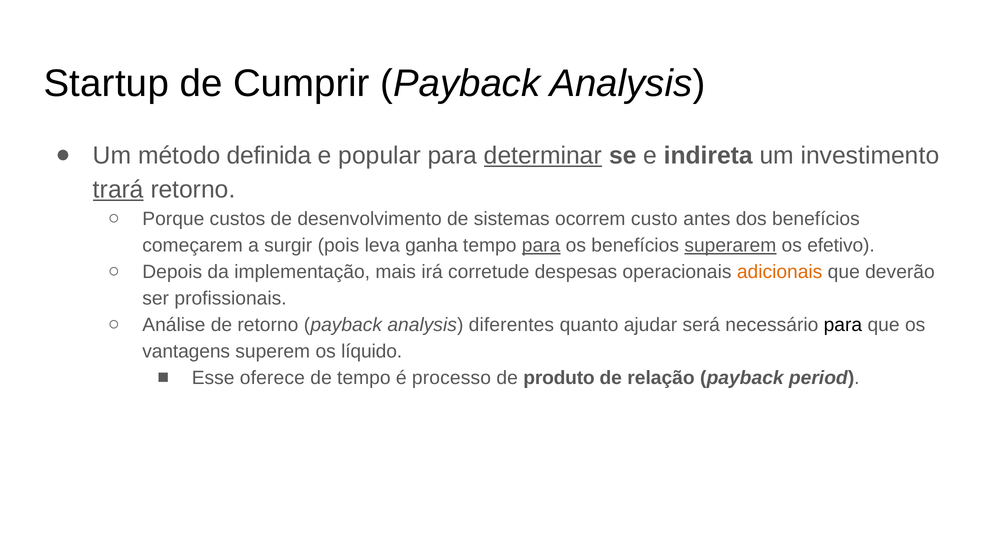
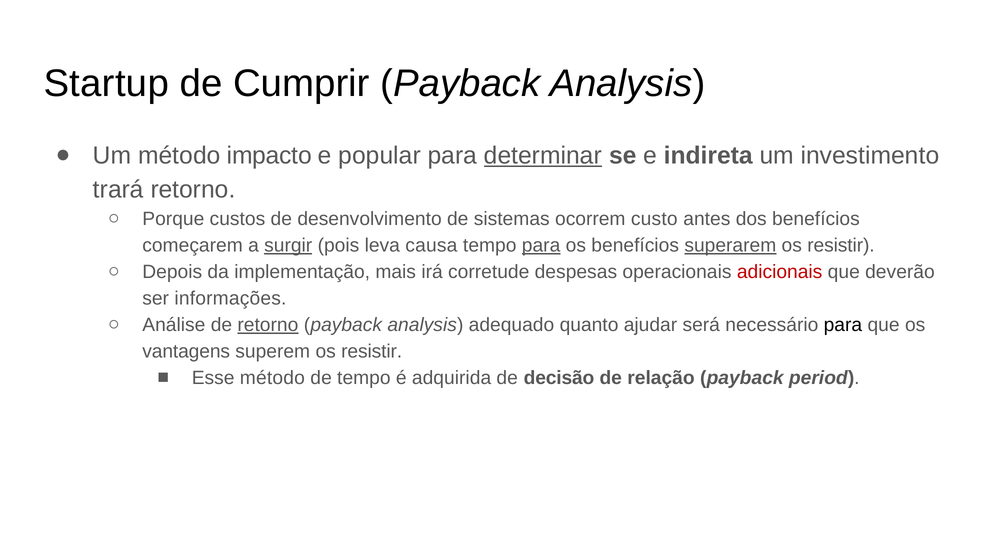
definida: definida -> impacto (269, 155)
trará underline: present -> none (118, 189)
surgir underline: none -> present (288, 245)
ganha: ganha -> causa (431, 245)
efetivo: efetivo -> resistir (841, 245)
adicionais colour: orange -> red (780, 272)
profissionais: profissionais -> informações (230, 298)
retorno underline: none -> present (268, 325)
diferentes: diferentes -> adequado (511, 325)
superem os líquido: líquido -> resistir (372, 351)
Esse oferece: oferece -> método (272, 378)
processo: processo -> adquirida (452, 378)
produto: produto -> decisão (559, 378)
